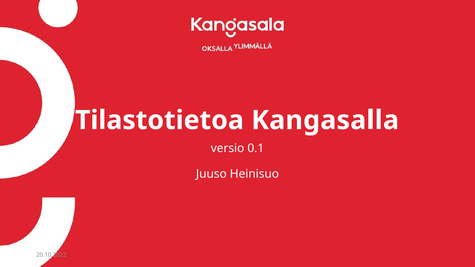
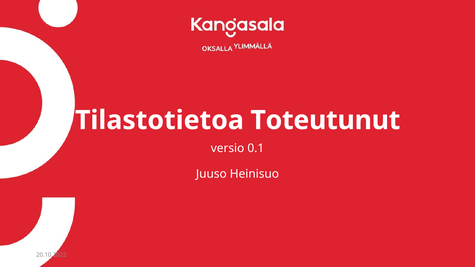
Kangasalla: Kangasalla -> Toteutunut (325, 120)
